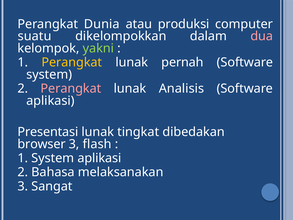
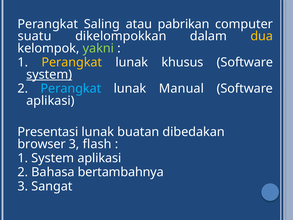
Dunia: Dunia -> Saling (102, 24)
produksi: produksi -> pabrikan (184, 24)
dua colour: pink -> yellow (262, 36)
pernah: pernah -> khusus (182, 62)
system underline: none -> present (49, 74)
Perangkat colour: pink -> light blue (71, 88)
Analisis: Analisis -> Manual (181, 88)
tingkat: tingkat -> buatan (138, 132)
melaksanakan: melaksanakan -> bertambahnya (121, 172)
